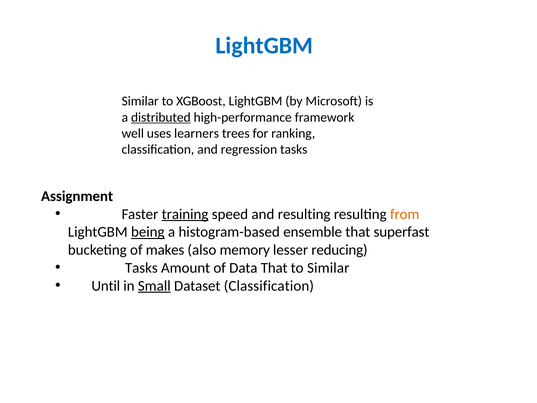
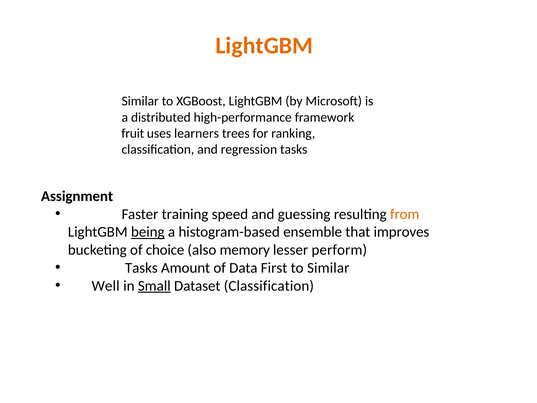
LightGBM colour: blue -> orange (264, 45)
distributed underline: present -> none (161, 117)
well: well -> fruit (133, 133)
training underline: present -> none (185, 214)
and resulting: resulting -> guessing (304, 214)
superfast: superfast -> improves (401, 232)
makes: makes -> choice (165, 250)
reducing: reducing -> perform (339, 250)
Data That: That -> First (274, 268)
Until: Until -> Well (106, 286)
